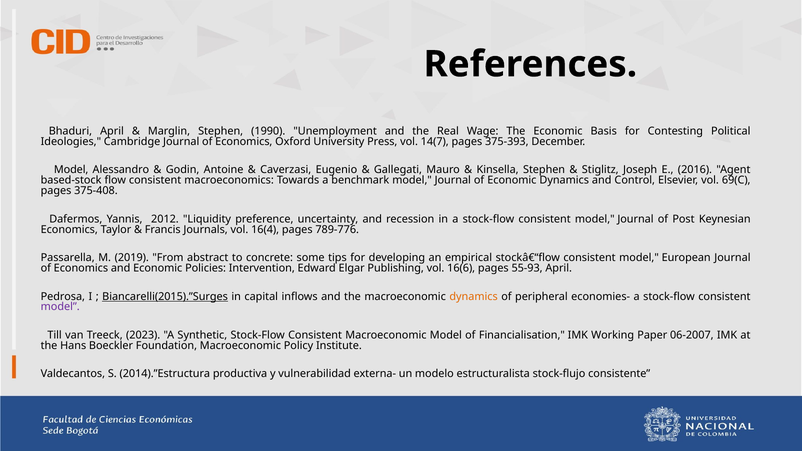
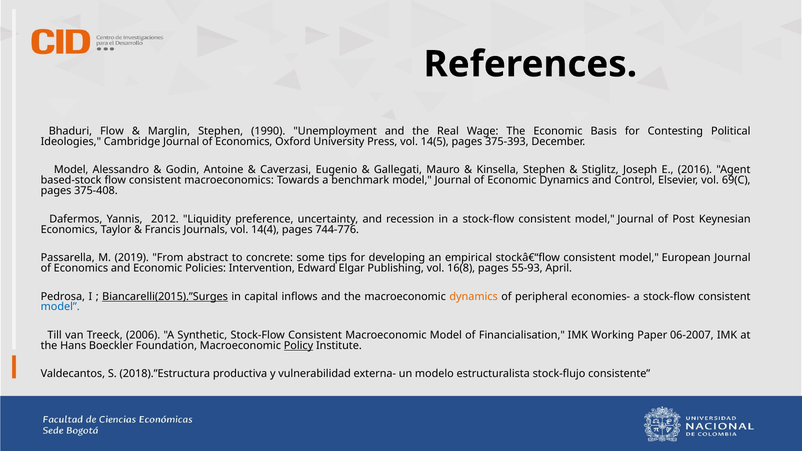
Bhaduri April: April -> Flow (112, 131)
14(7: 14(7 -> 14(5 (435, 142)
16(4: 16(4 -> 14(4 (265, 230)
789-776: 789-776 -> 744-776 (337, 230)
16(6: 16(6 -> 16(8 (461, 268)
model colour: purple -> blue (60, 307)
2023: 2023 -> 2006 (143, 335)
Policy underline: none -> present (299, 346)
2014).”Estructura: 2014).”Estructura -> 2018).”Estructura (165, 374)
